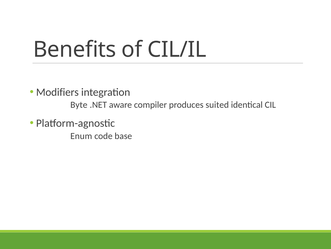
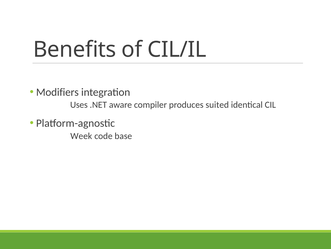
Byte: Byte -> Uses (79, 105)
Enum: Enum -> Week (81, 136)
